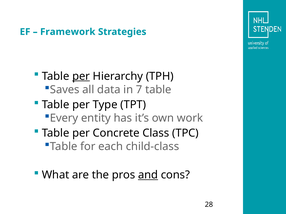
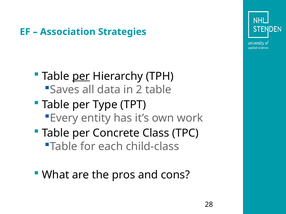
Framework: Framework -> Association (68, 32)
7: 7 -> 2 (139, 90)
and underline: present -> none (148, 175)
